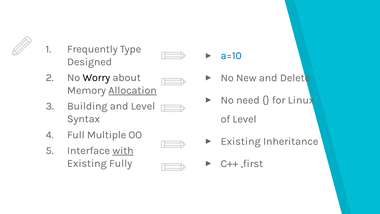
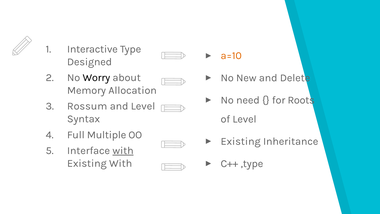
Frequently: Frequently -> Interactive (92, 49)
a=10 colour: blue -> orange (231, 56)
Allocation underline: present -> none (133, 90)
Linux: Linux -> Roots (301, 100)
Building: Building -> Rossum (87, 106)
,first: ,first -> ,type (252, 163)
Existing Fully: Fully -> With (121, 163)
